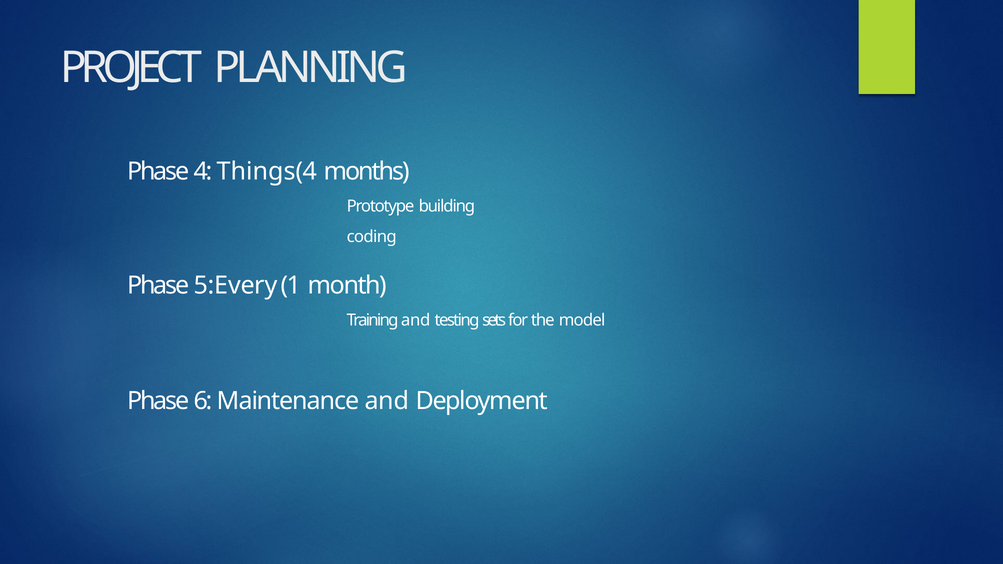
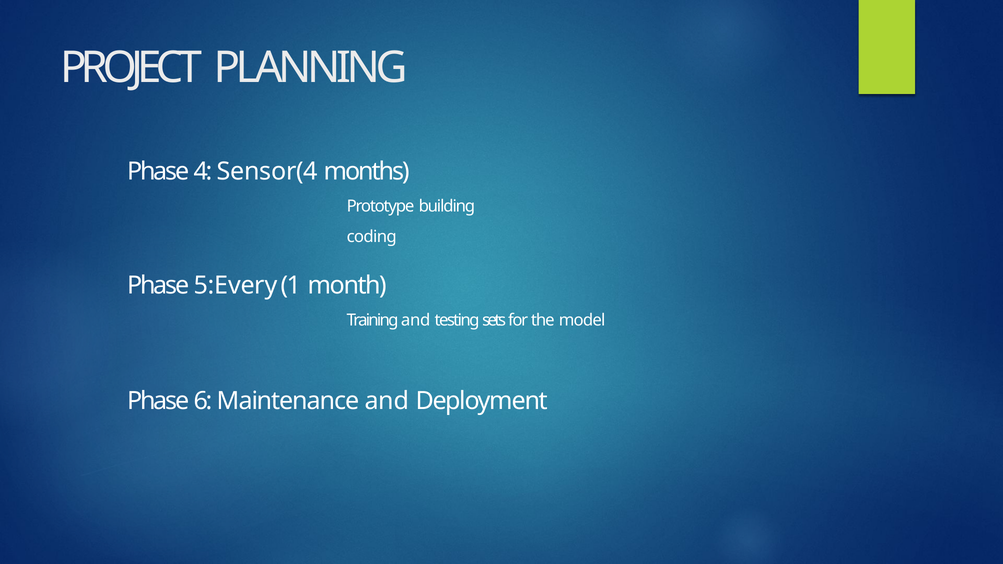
Things(4: Things(4 -> Sensor(4 (267, 171)
